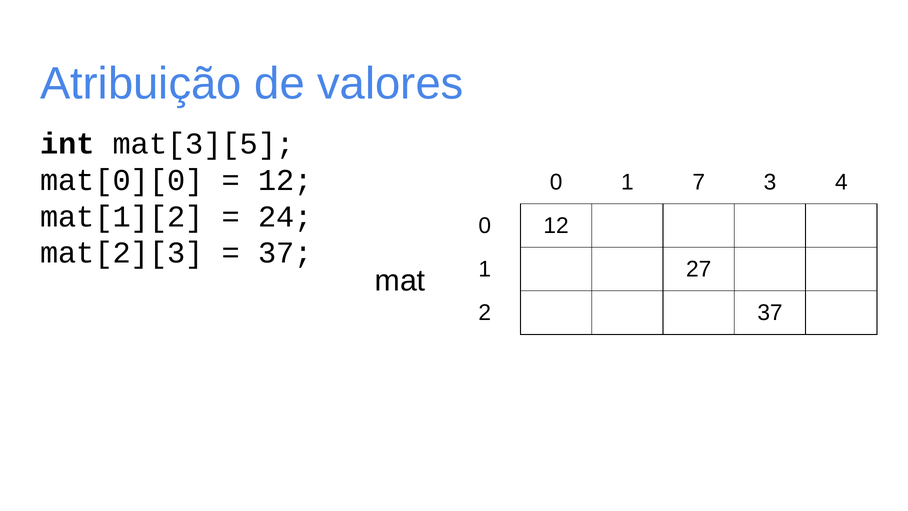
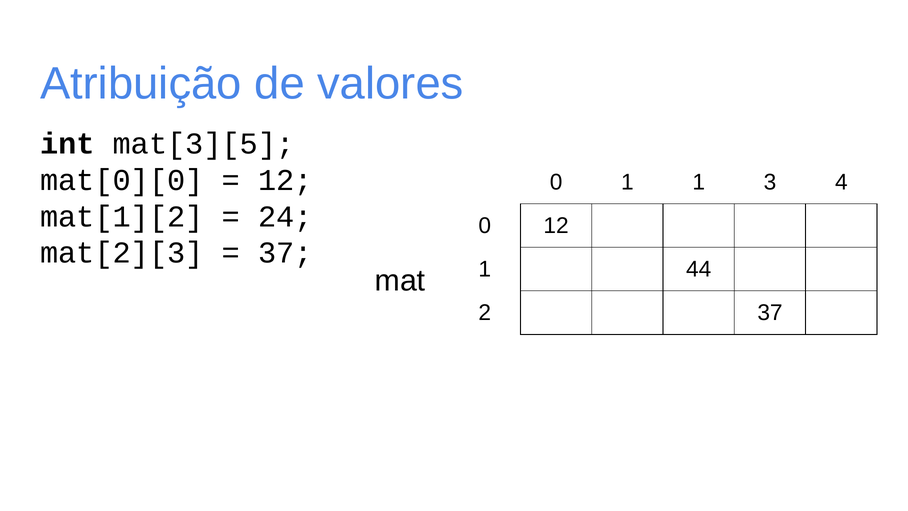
1 7: 7 -> 1 (699, 182)
27: 27 -> 44 (699, 269)
